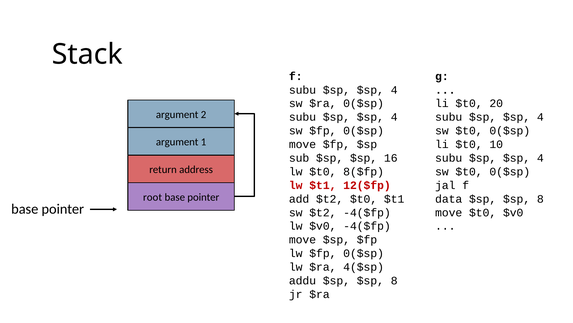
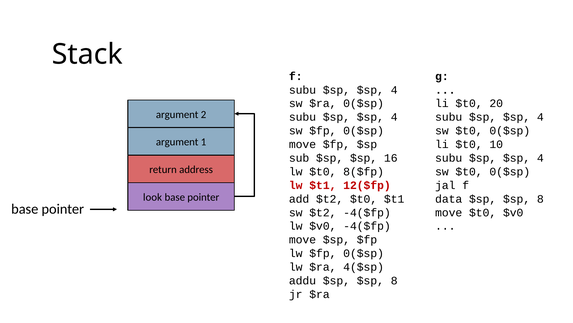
root: root -> look (153, 197)
